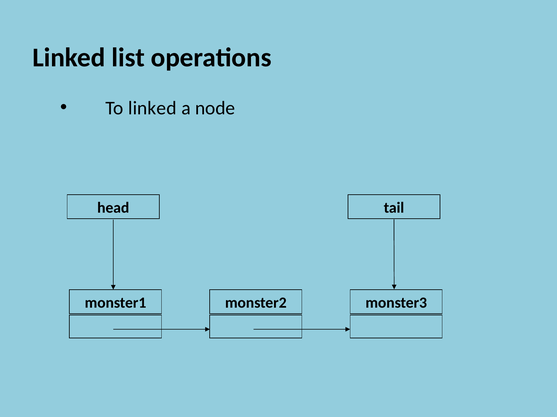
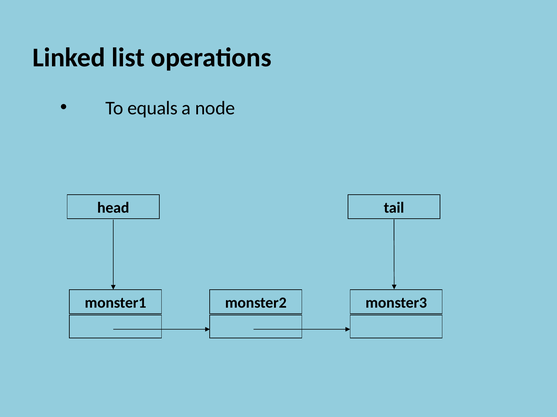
To linked: linked -> equals (153, 108)
